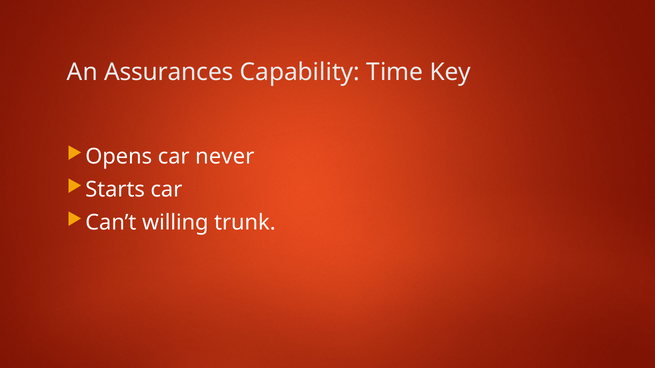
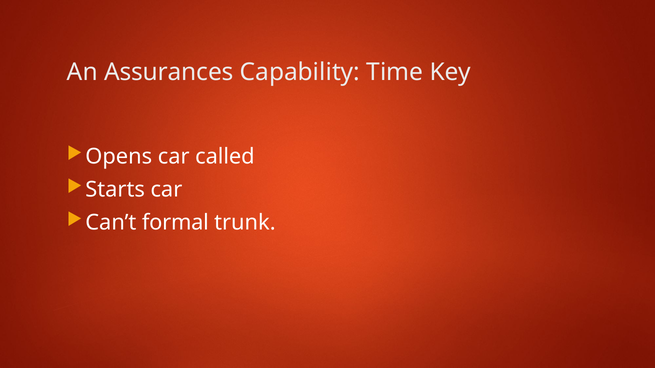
never: never -> called (225, 157)
willing: willing -> formal (175, 223)
